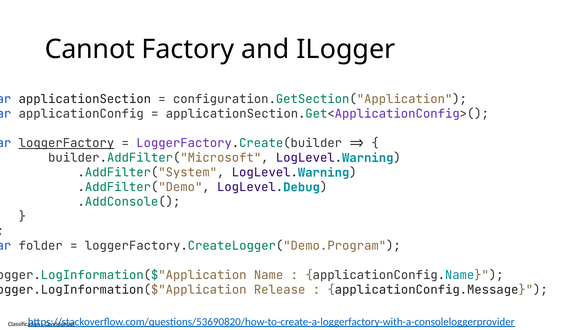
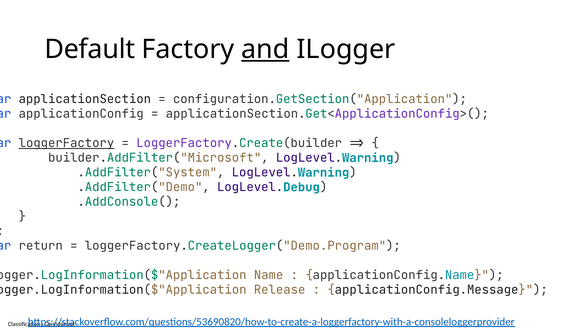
Cannot: Cannot -> Default (90, 49)
and underline: none -> present (265, 49)
folder: folder -> return (41, 246)
